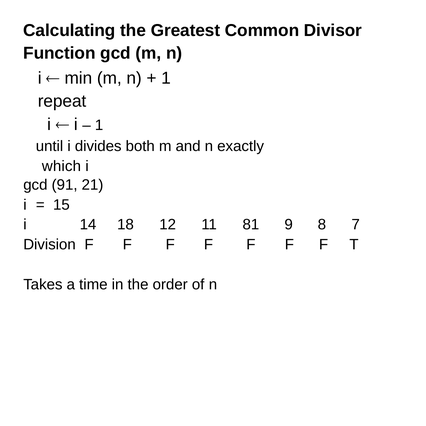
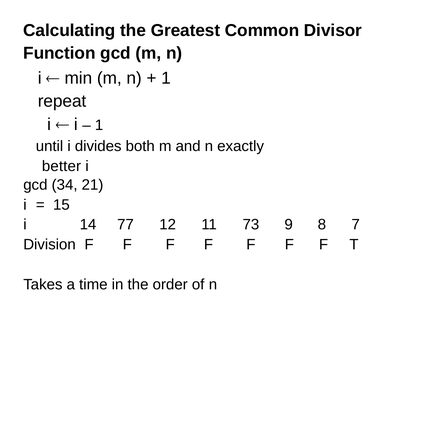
which: which -> better (61, 166)
91: 91 -> 34 (65, 185)
18: 18 -> 77 (125, 225)
81: 81 -> 73 (251, 225)
